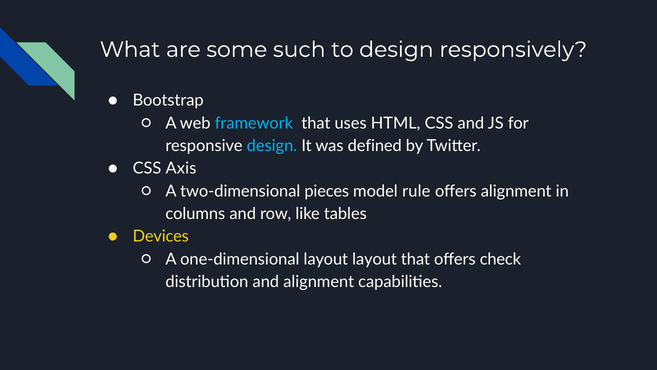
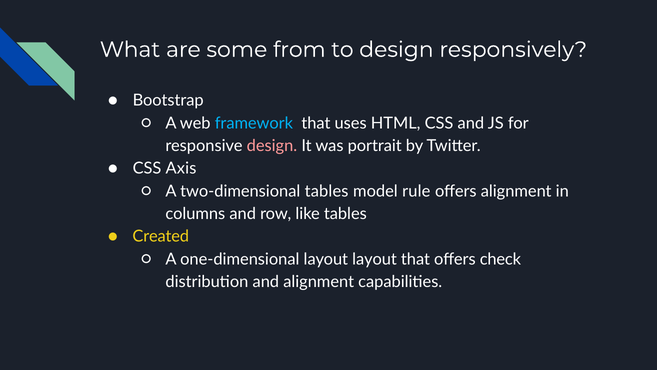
such: such -> from (299, 50)
design colour: light blue -> pink (272, 146)
defined: defined -> portrait (375, 146)
two-dimensional pieces: pieces -> tables (327, 191)
Devices: Devices -> Created (161, 236)
